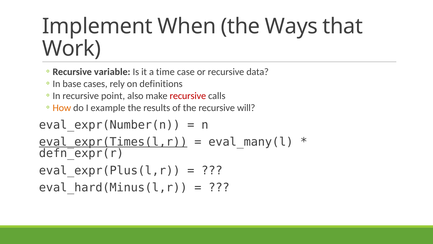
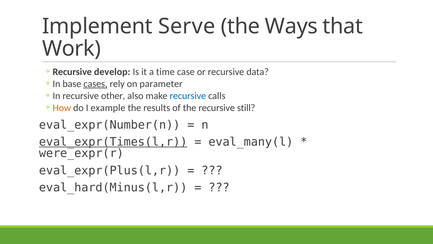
When: When -> Serve (187, 26)
variable: variable -> develop (112, 72)
cases underline: none -> present (95, 84)
definitions: definitions -> parameter (161, 84)
point: point -> other (113, 96)
recursive colour: red -> blue (188, 96)
will: will -> still (246, 108)
defn_expr(r: defn_expr(r -> were_expr(r (81, 153)
